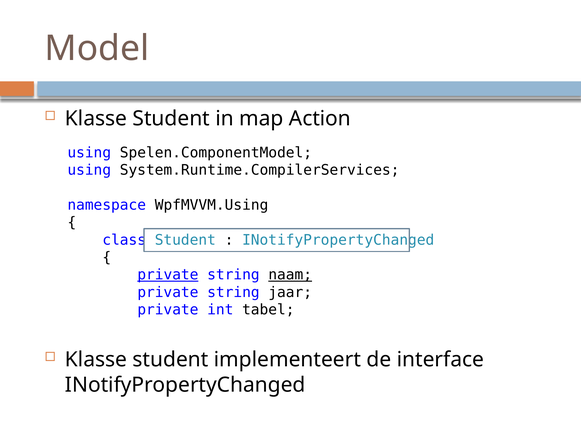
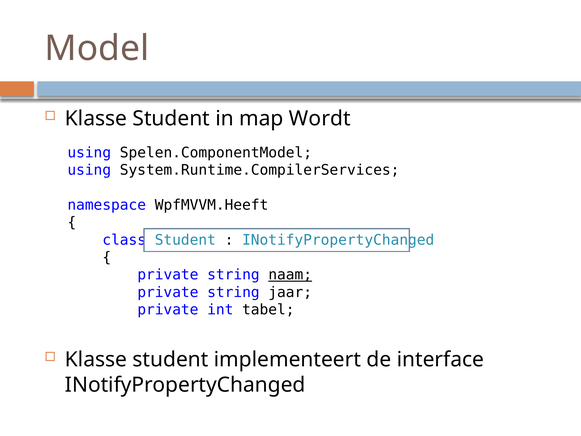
Action: Action -> Wordt (320, 119)
WpfMVVM.Using: WpfMVVM.Using -> WpfMVVM.Heeft (212, 205)
private underline: present -> none (168, 275)
